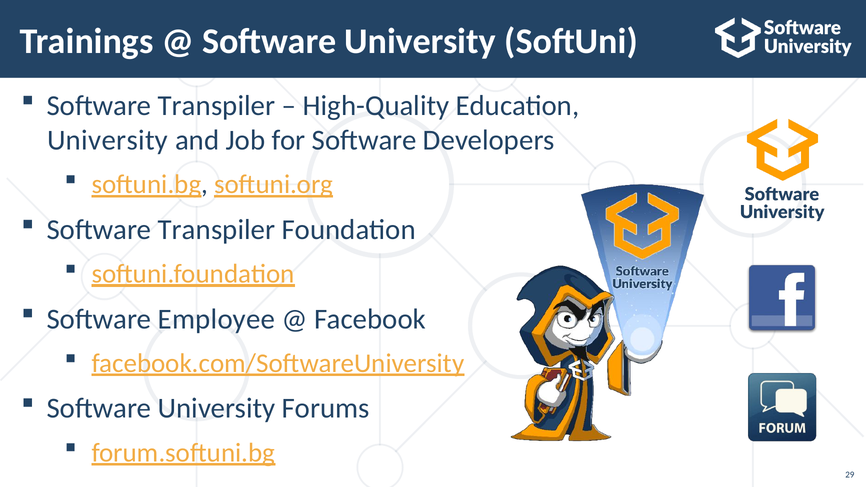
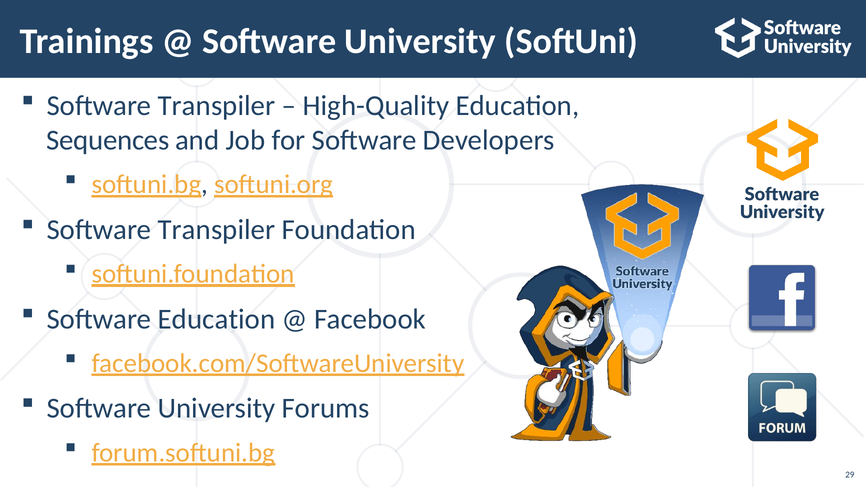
University: University -> Sequences (108, 140)
Software Employee: Employee -> Education (217, 319)
